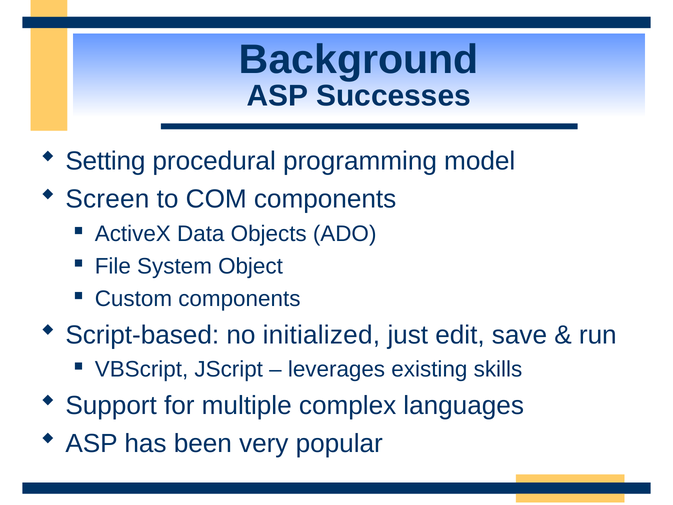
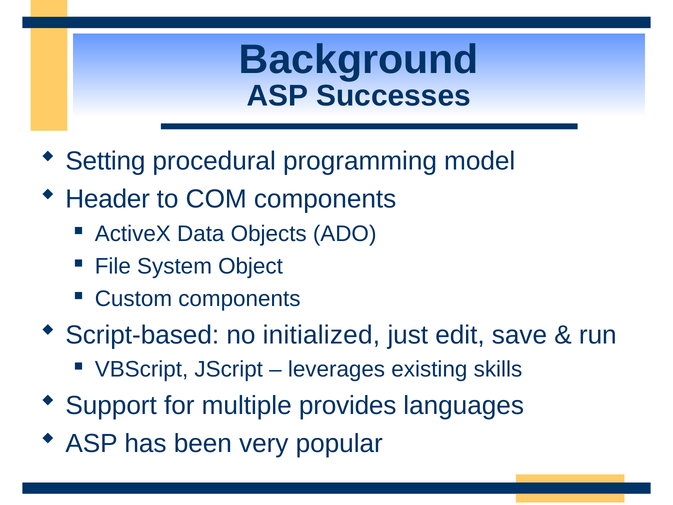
Screen: Screen -> Header (108, 199)
complex: complex -> provides (348, 405)
